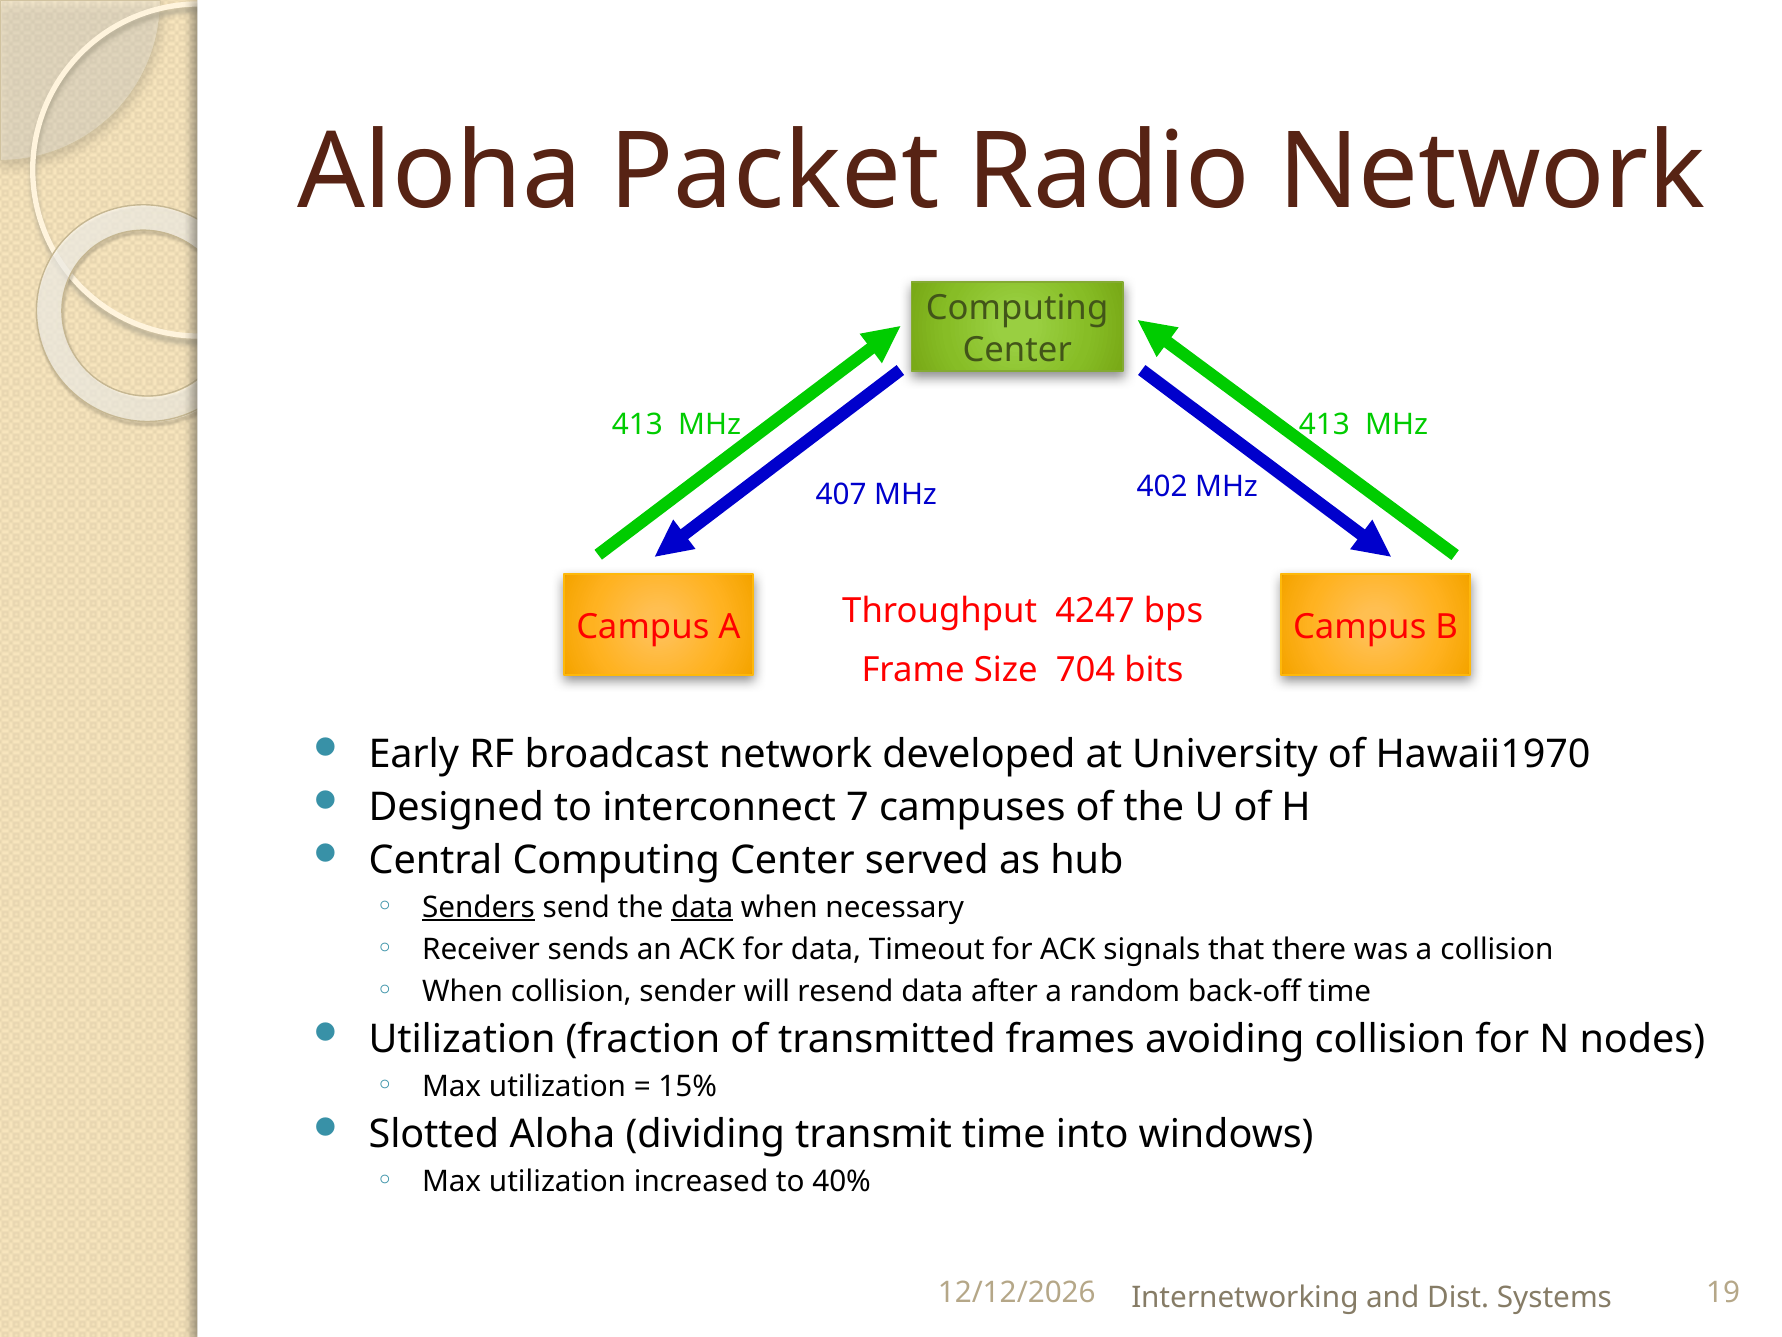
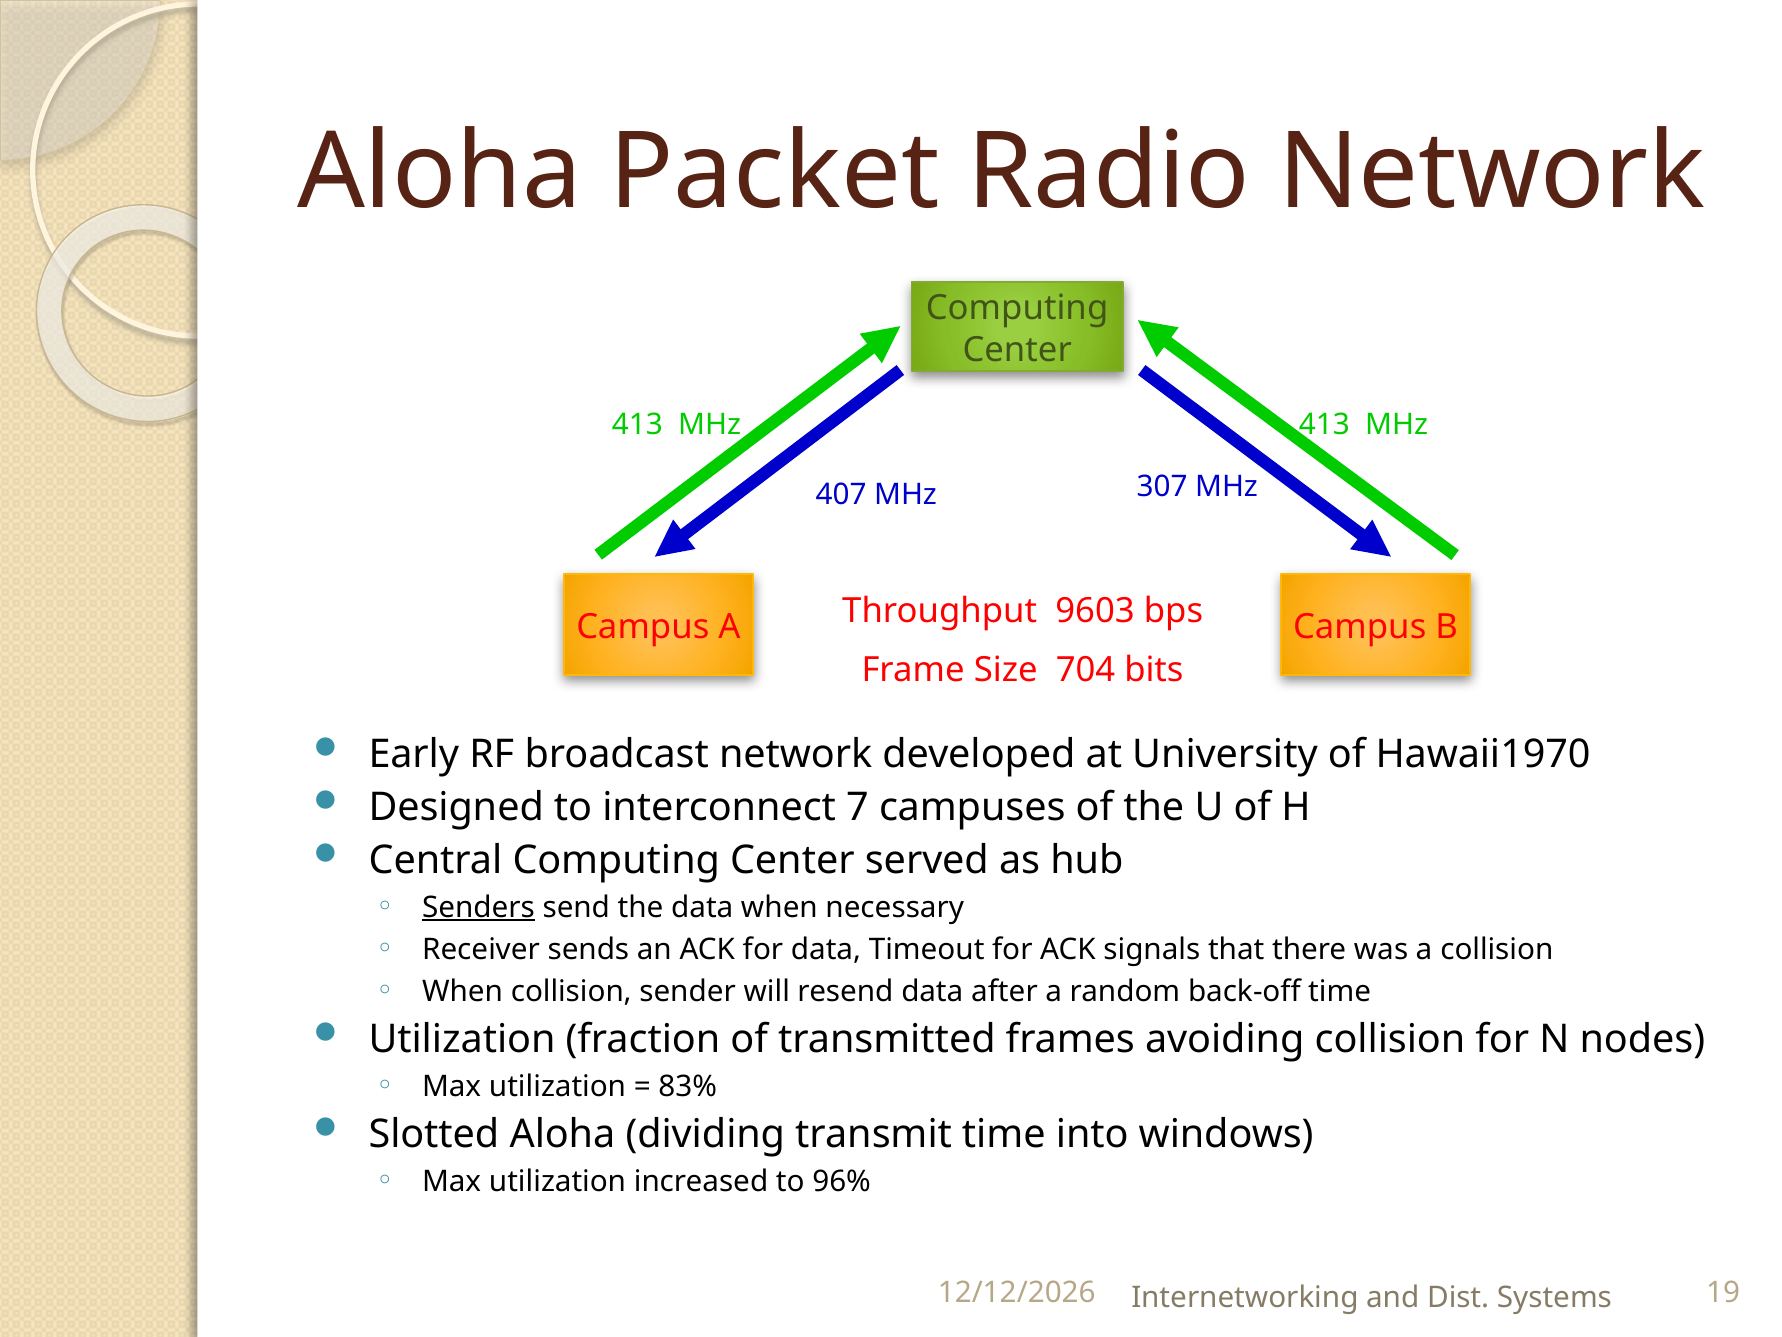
402: 402 -> 307 (1162, 486)
4247: 4247 -> 9603 (1095, 611)
data underline: present -> none (702, 907)
15%: 15% -> 83% (688, 1086)
40%: 40% -> 96% (842, 1181)
